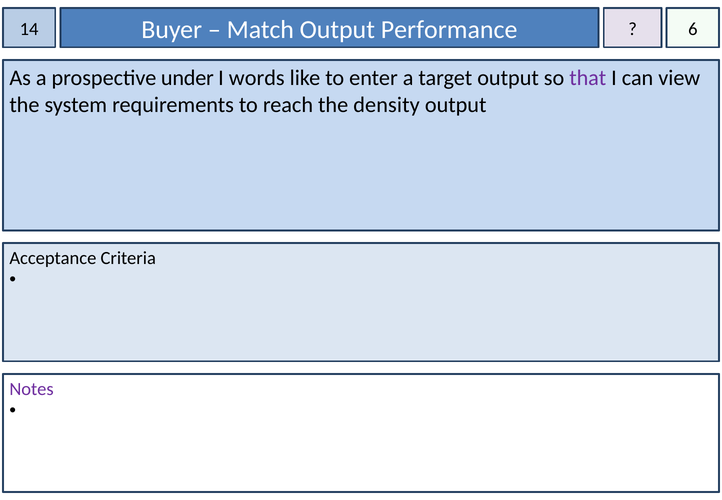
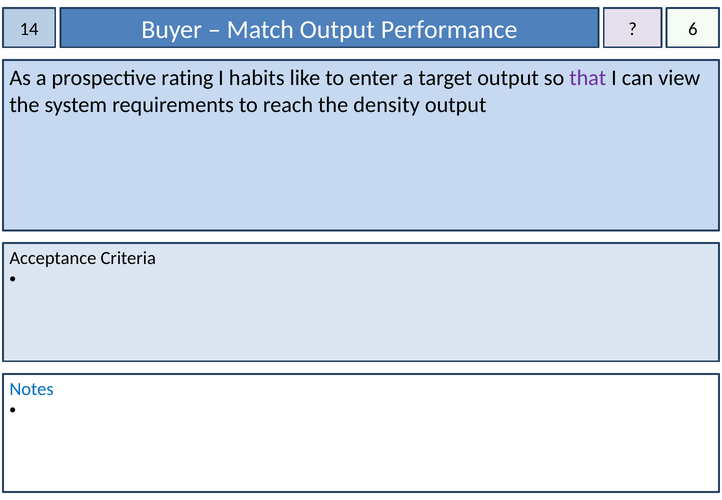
under: under -> rating (187, 78)
words: words -> habits (257, 78)
Notes colour: purple -> blue (32, 389)
